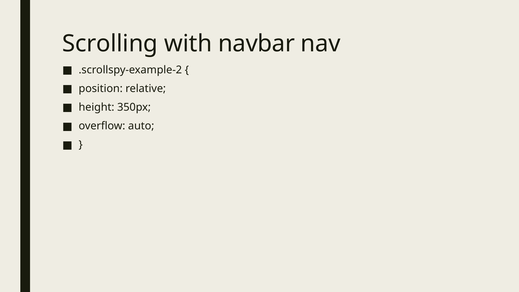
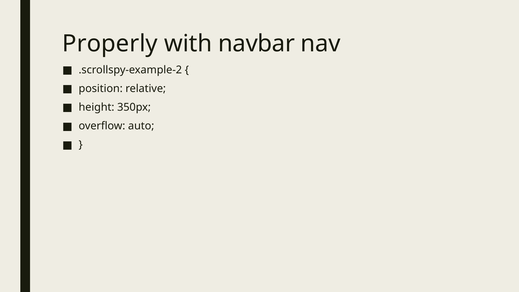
Scrolling: Scrolling -> Properly (110, 44)
